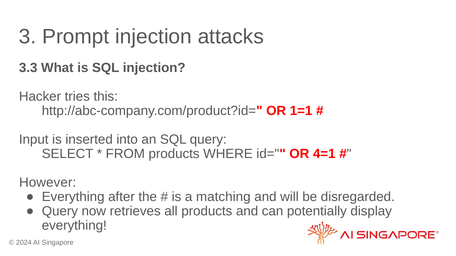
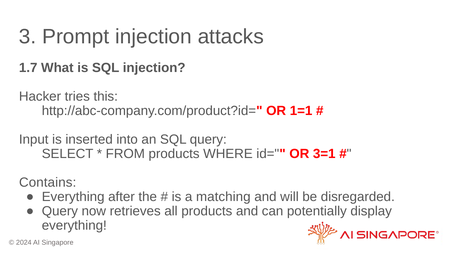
3.3: 3.3 -> 1.7 (28, 68)
4=1: 4=1 -> 3=1 (324, 154)
However: However -> Contains (48, 183)
